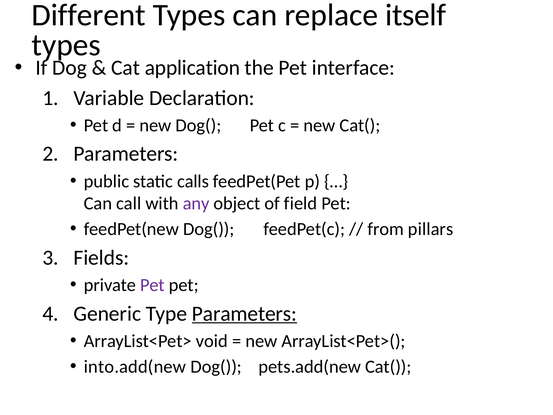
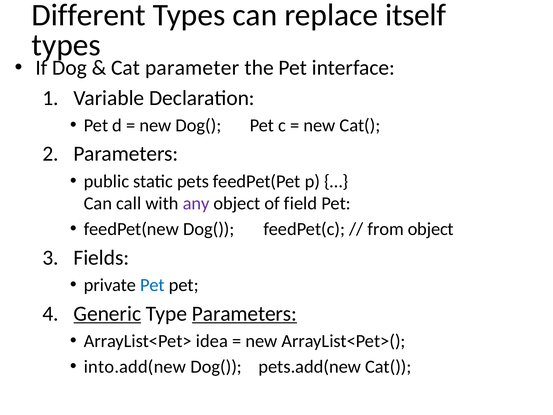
application: application -> parameter (192, 68)
calls: calls -> pets (193, 181)
from pillars: pillars -> object (431, 229)
Pet colour: purple -> blue (152, 285)
Generic underline: none -> present (107, 313)
void: void -> idea (212, 341)
